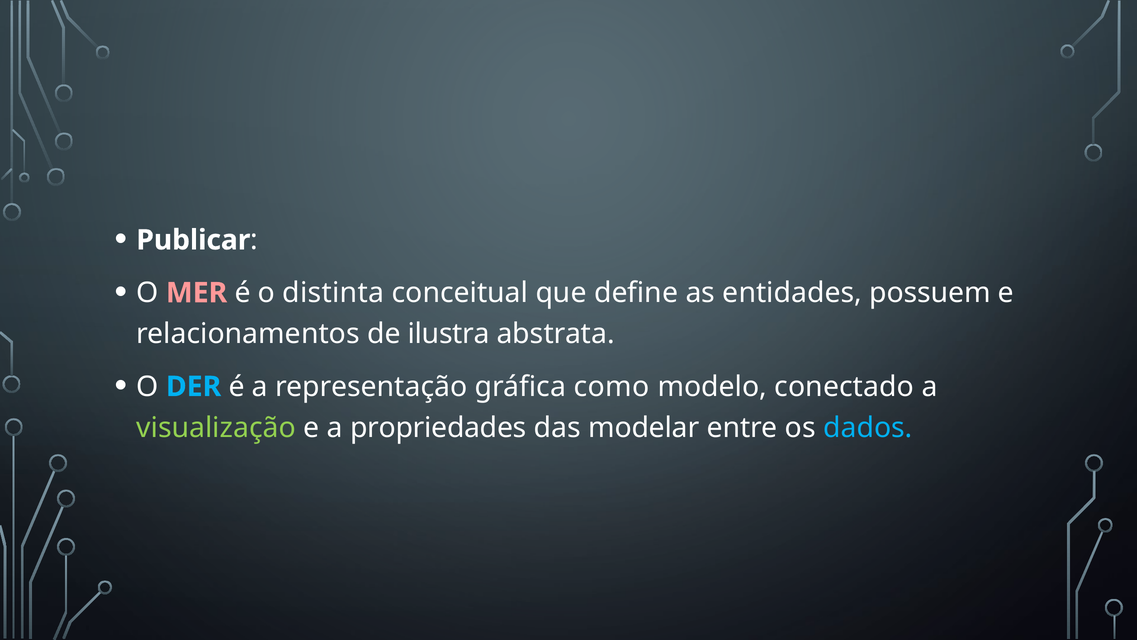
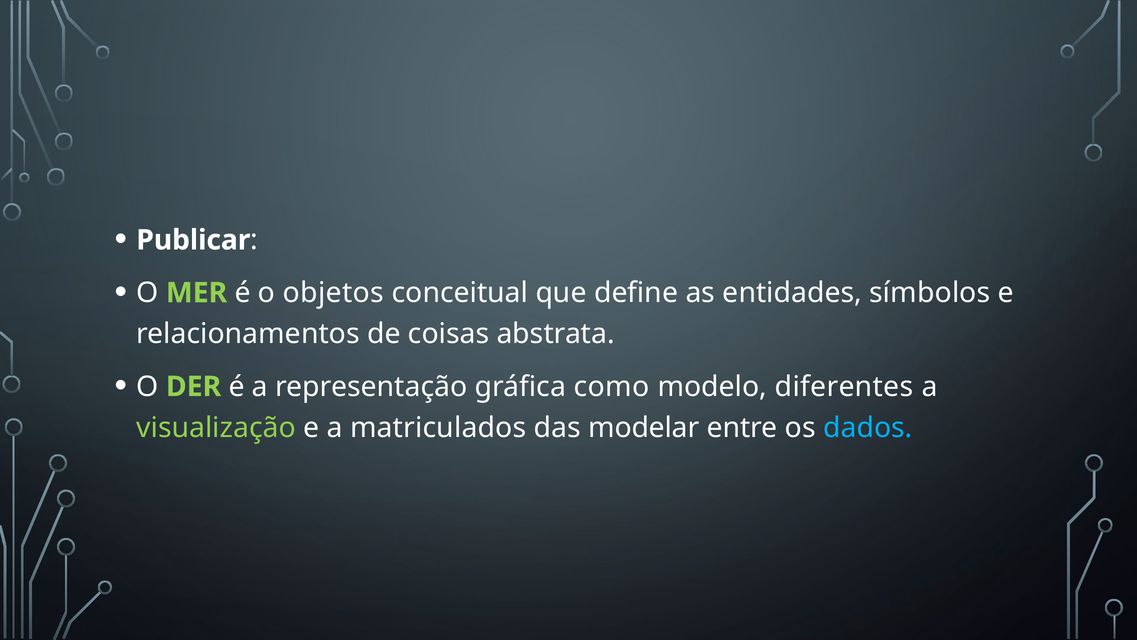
MER colour: pink -> light green (197, 293)
distinta: distinta -> objetos (333, 293)
possuem: possuem -> símbolos (930, 293)
ilustra: ilustra -> coisas (449, 334)
DER colour: light blue -> light green (194, 386)
conectado: conectado -> diferentes (844, 386)
propriedades: propriedades -> matriculados (438, 427)
